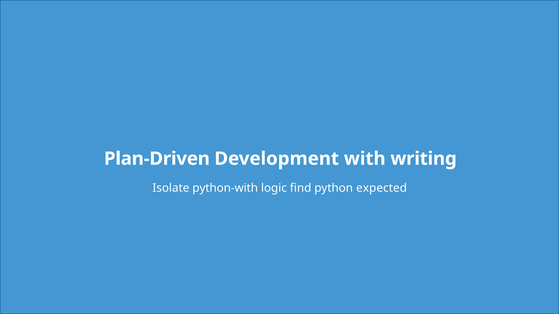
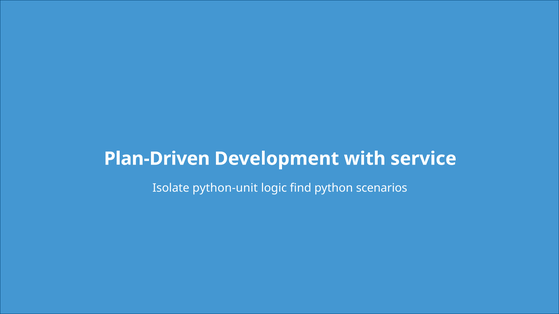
writing: writing -> service (423, 159)
python-with: python-with -> python-unit (225, 188)
expected: expected -> scenarios (382, 188)
